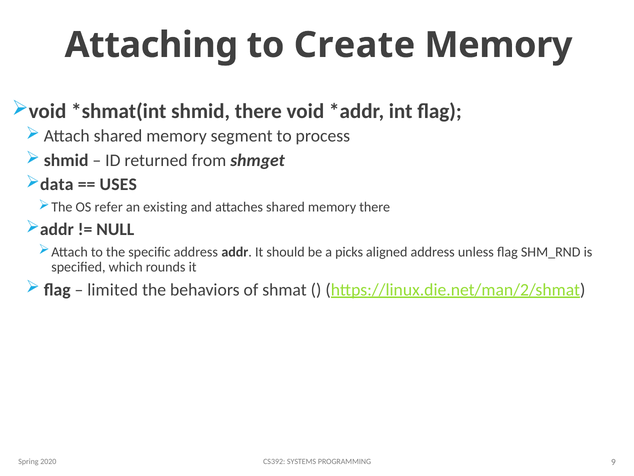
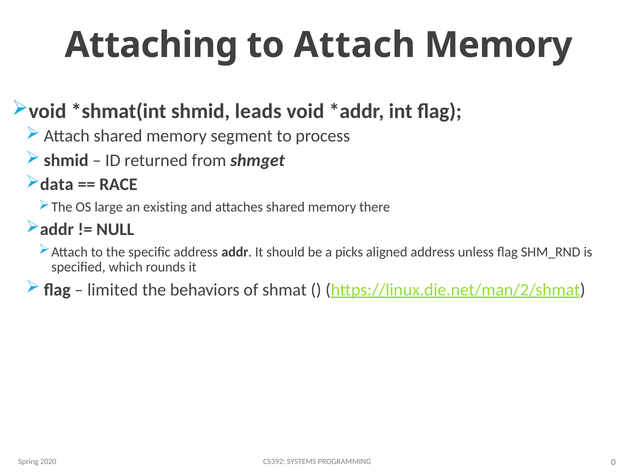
to Create: Create -> Attach (355, 45)
shmid there: there -> leads (258, 111)
USES: USES -> RACE (118, 184)
refer: refer -> large (109, 207)
9: 9 -> 0 (613, 462)
